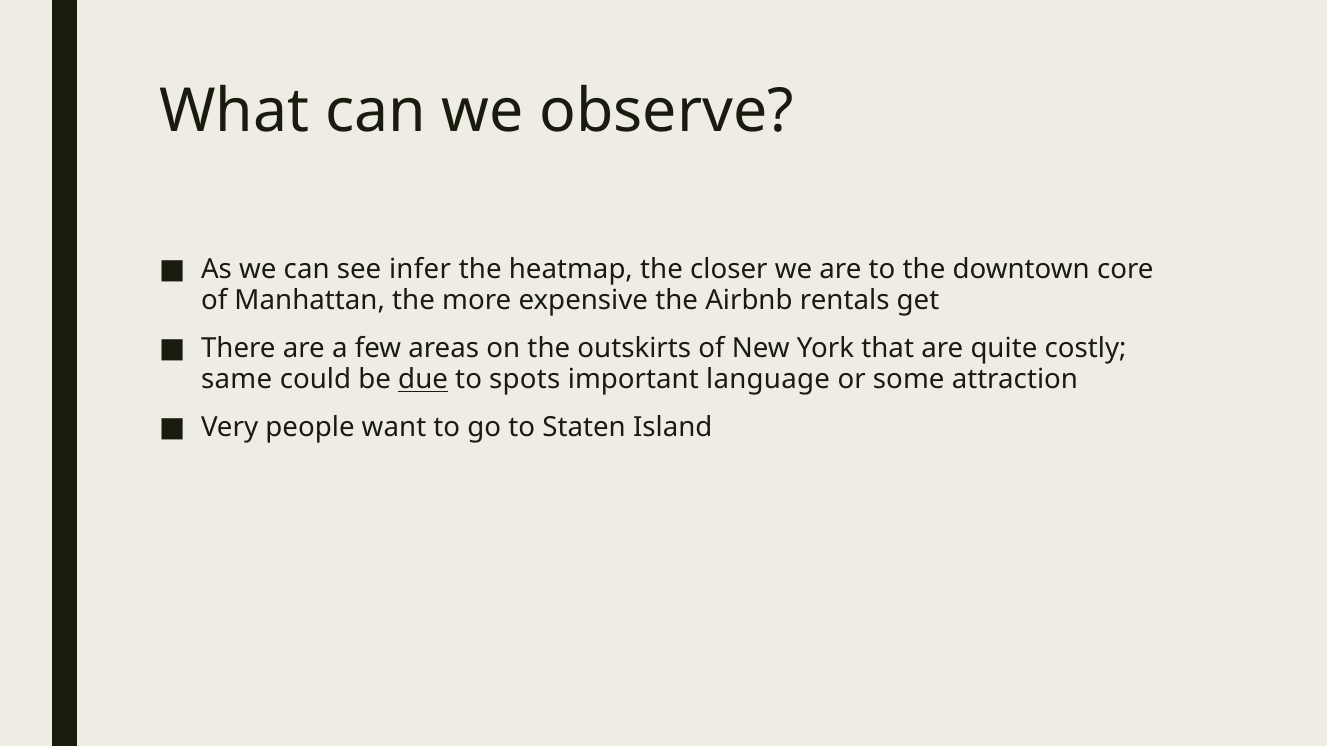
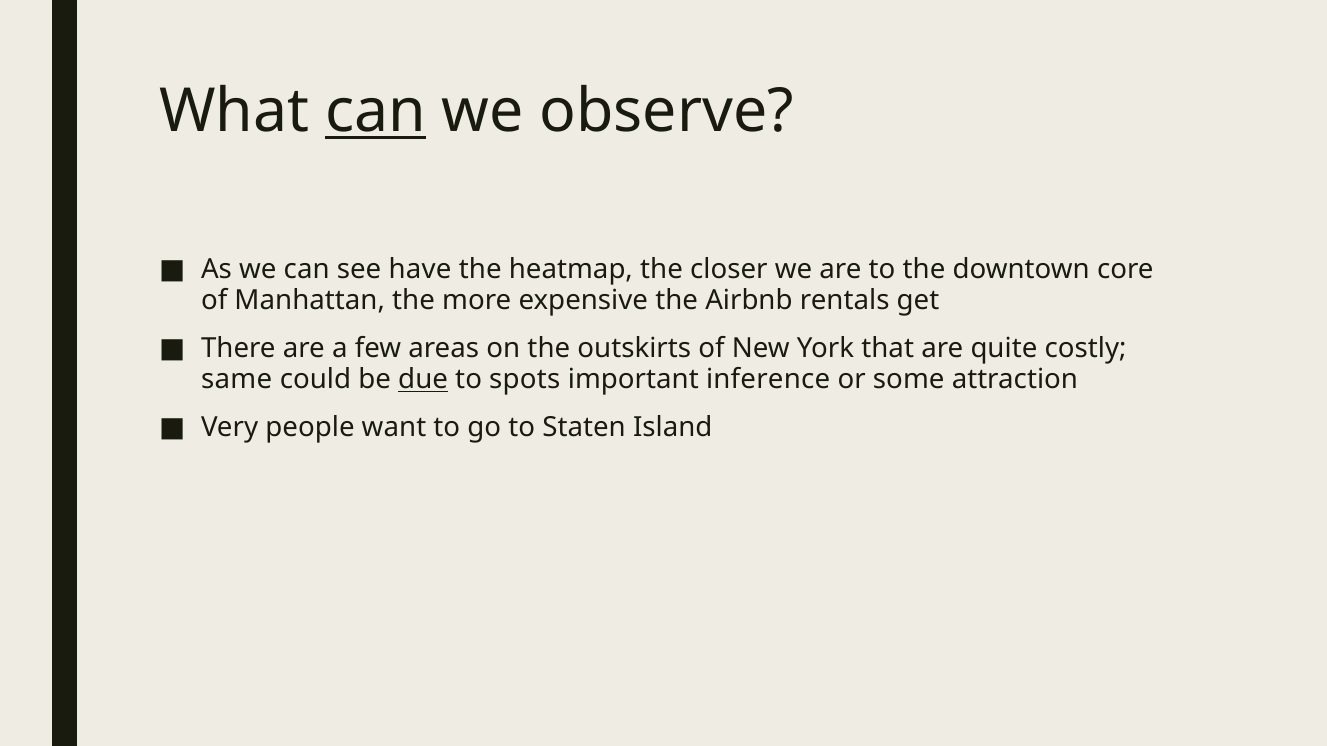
can underline: none -> present (376, 112)
infer: infer -> have (420, 270)
language: language -> inference (768, 380)
